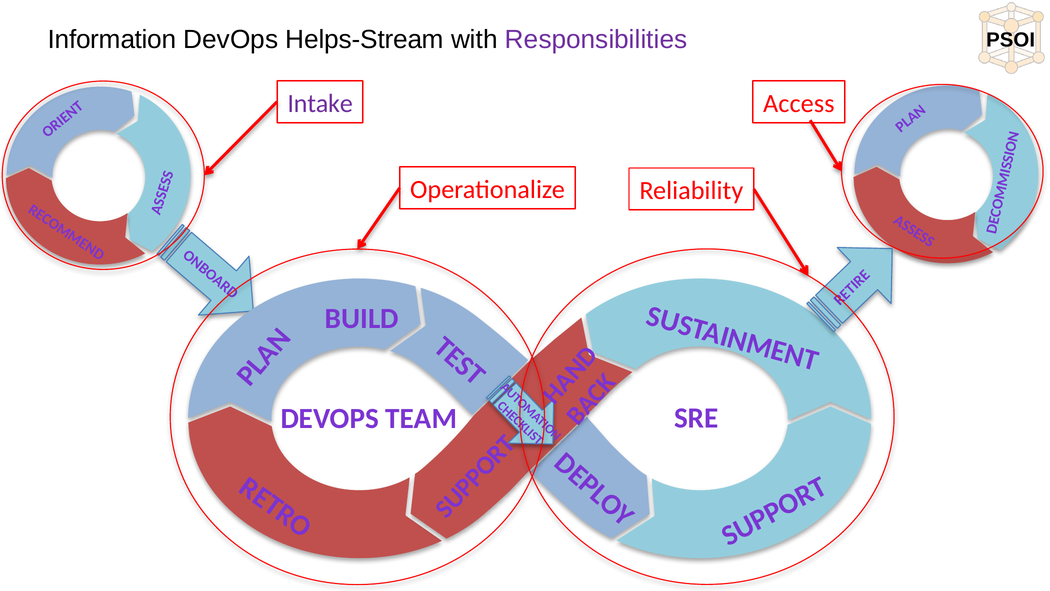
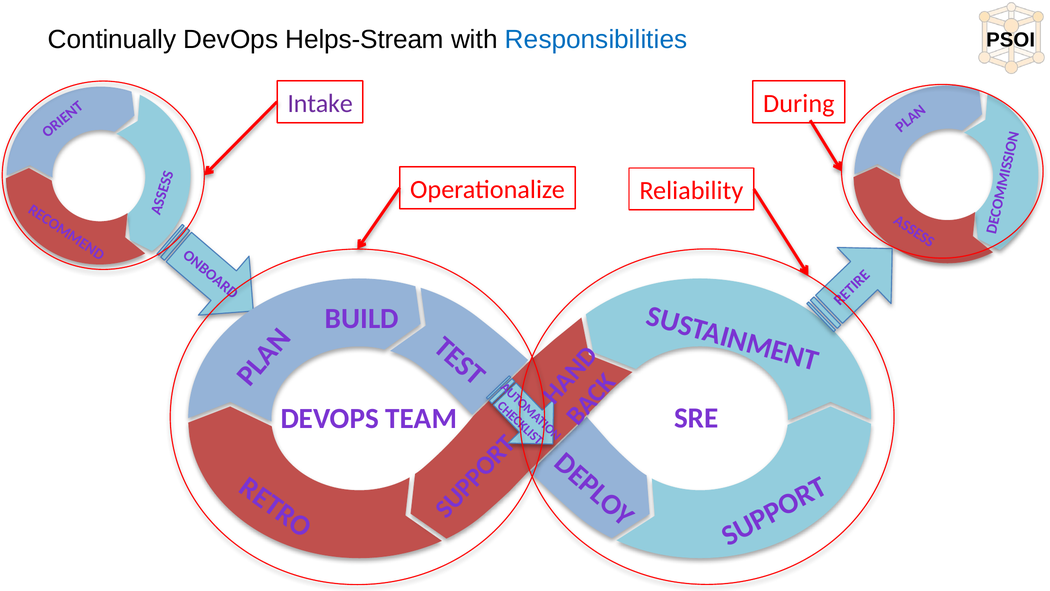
Information: Information -> Continually (112, 39)
Responsibilities colour: purple -> blue (596, 39)
Access: Access -> During (799, 104)
